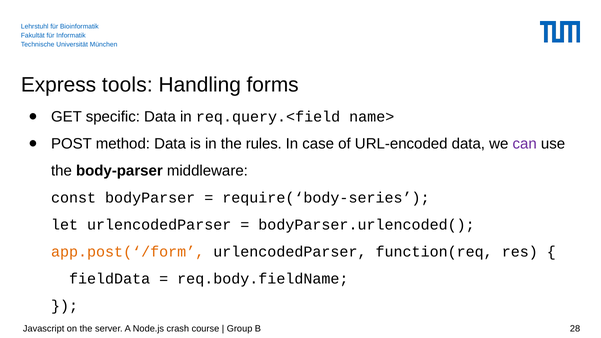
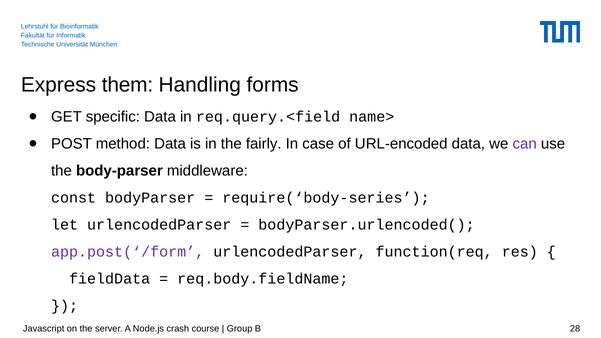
tools: tools -> them (128, 85)
rules: rules -> fairly (264, 144)
app.post(‘/form colour: orange -> purple (128, 252)
